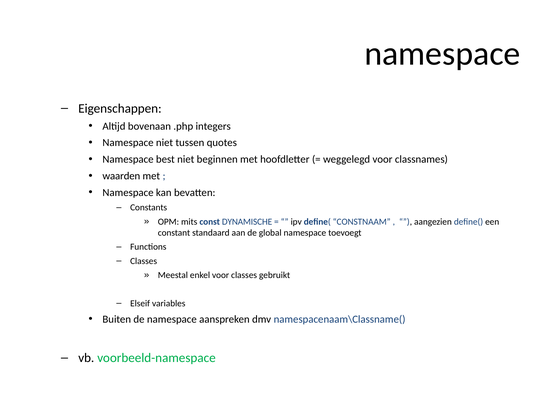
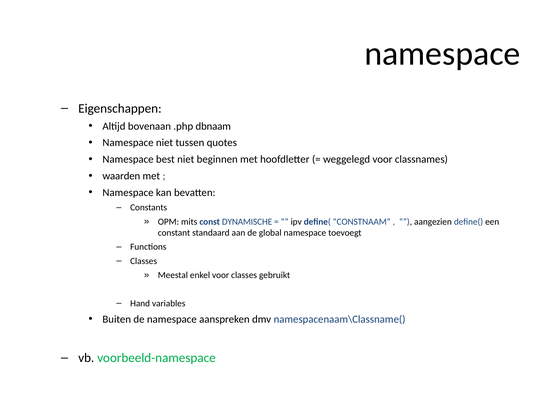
integers: integers -> dbnaam (213, 126)
Elseif: Elseif -> Hand (140, 304)
